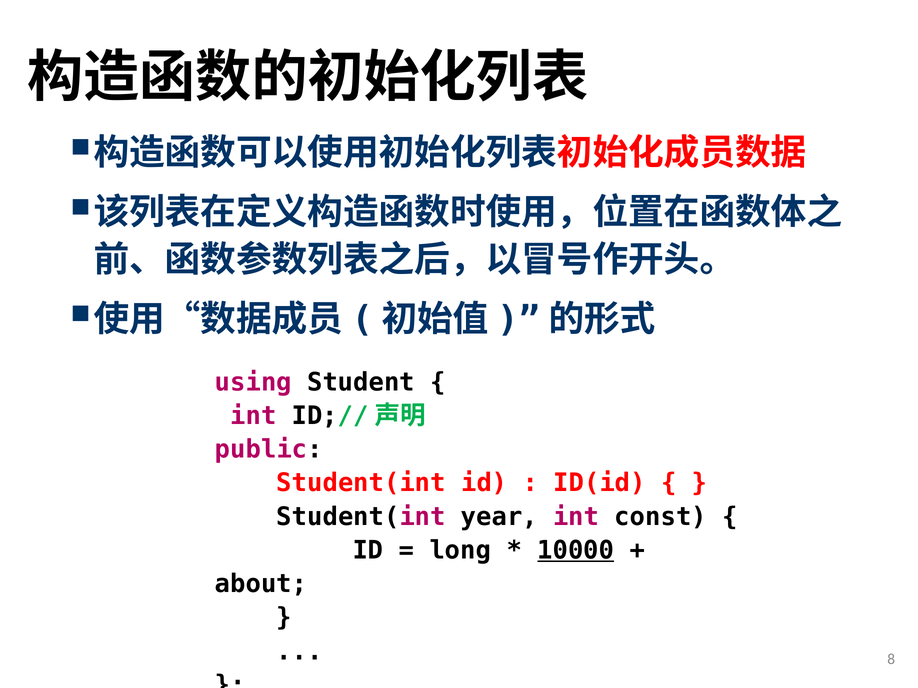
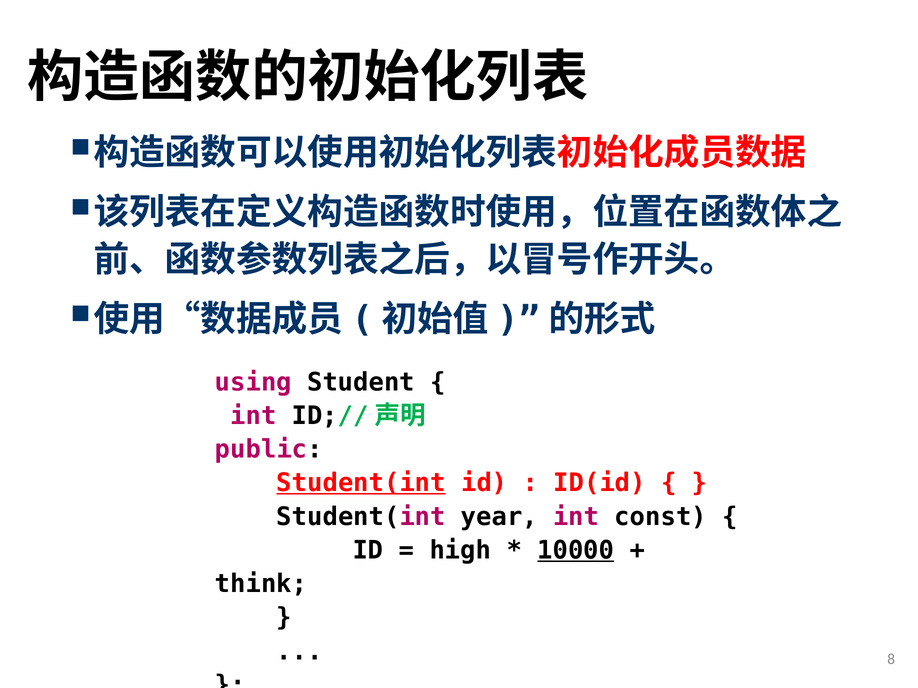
Student(int underline: none -> present (361, 483)
long: long -> high (460, 551)
about: about -> think (261, 584)
